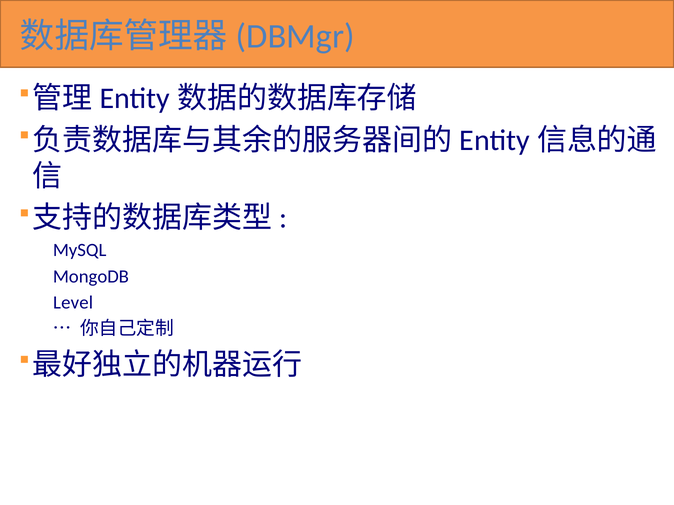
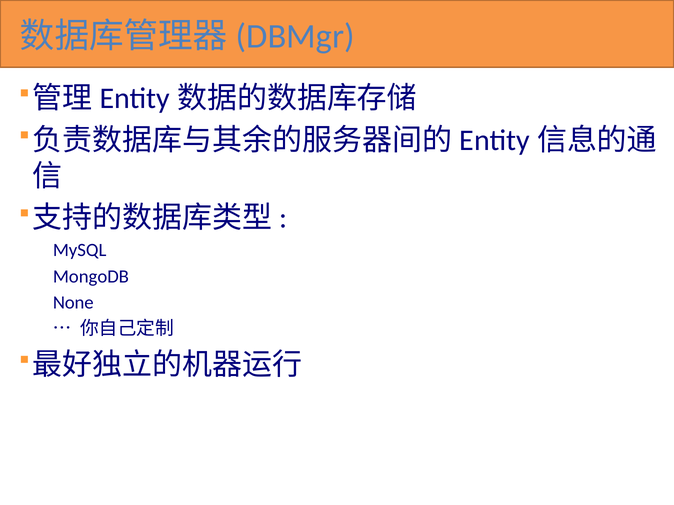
Level: Level -> None (73, 303)
